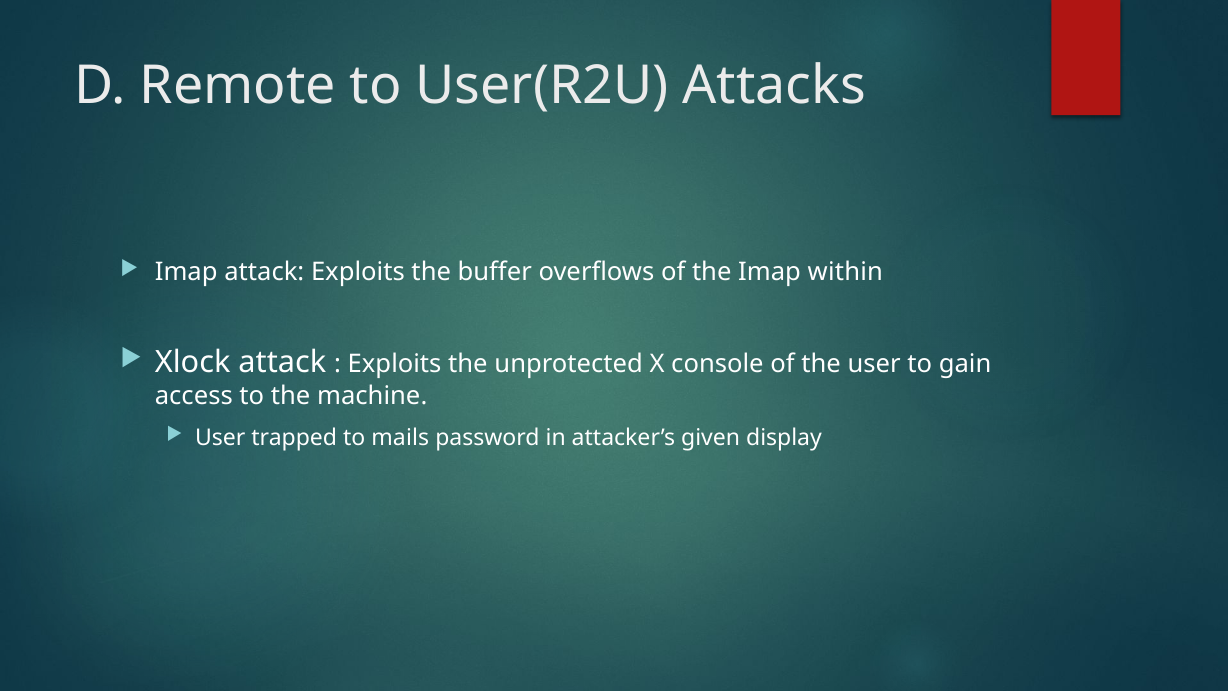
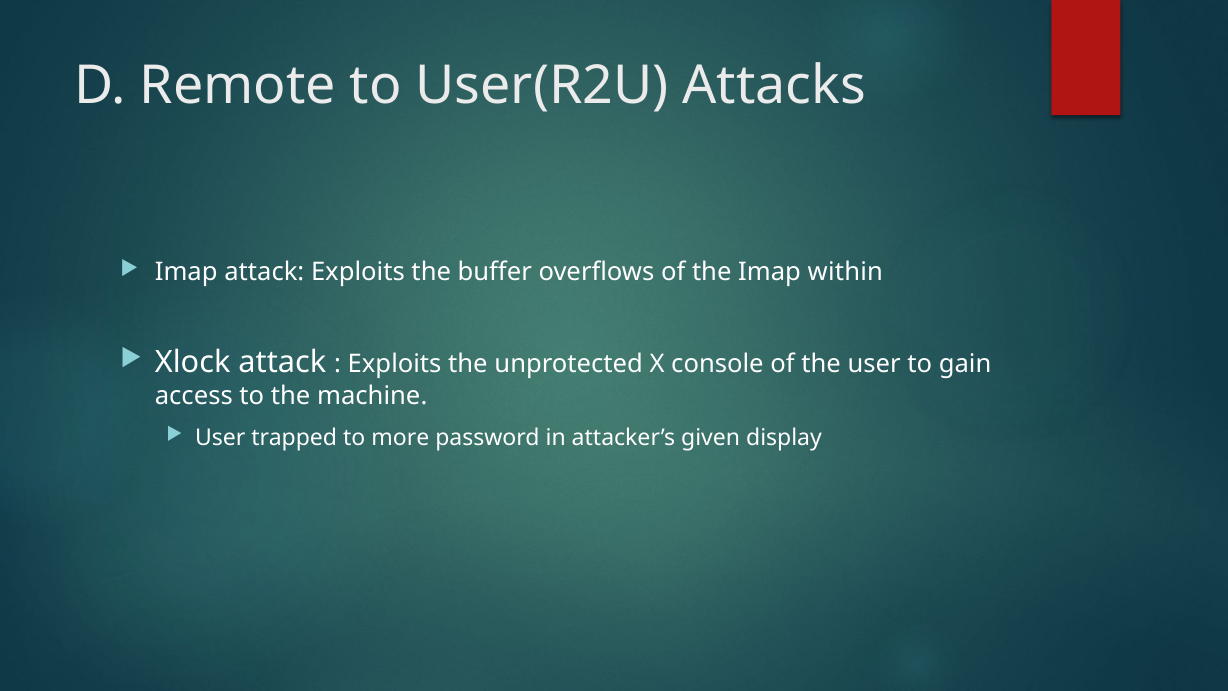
mails: mails -> more (400, 438)
